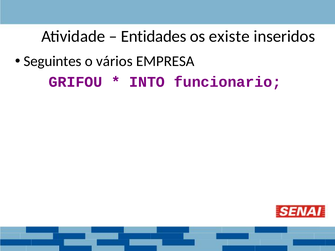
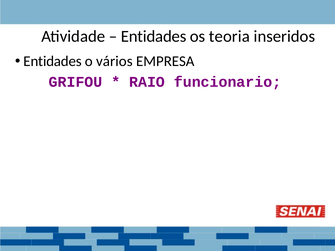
existe: existe -> teoria (229, 36)
Seguintes: Seguintes -> Entidades (53, 61)
INTO: INTO -> RAIO (147, 82)
